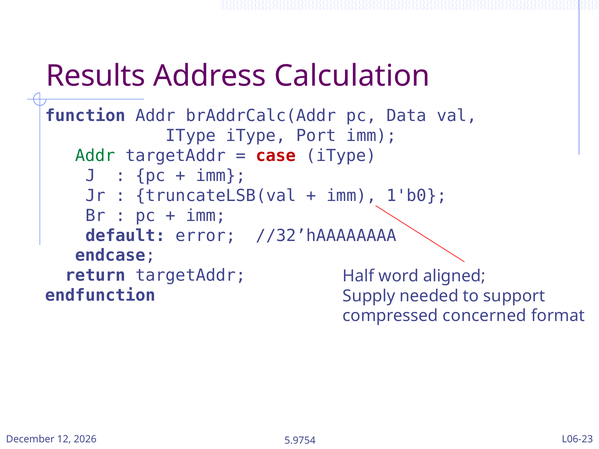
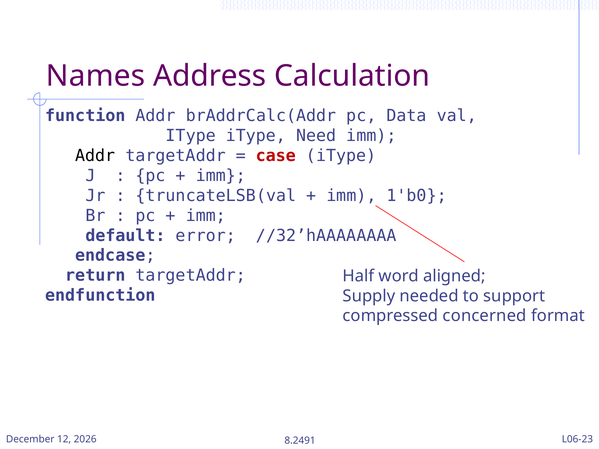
Results: Results -> Names (96, 76)
Port: Port -> Need (316, 136)
Addr colour: green -> black (95, 156)
5.9754: 5.9754 -> 8.2491 (300, 441)
